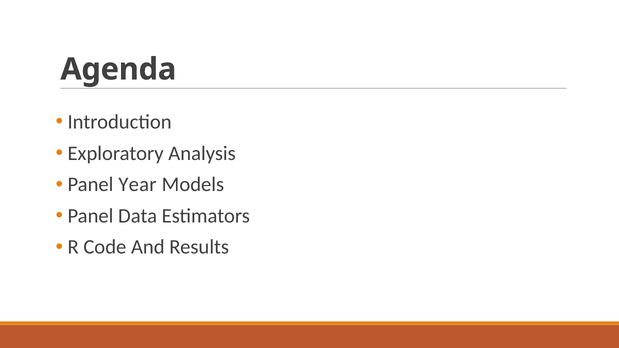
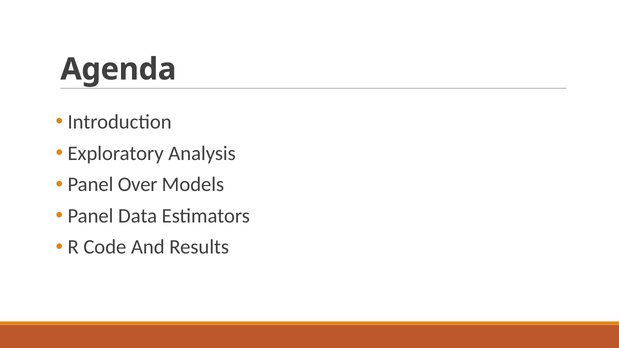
Year: Year -> Over (138, 185)
